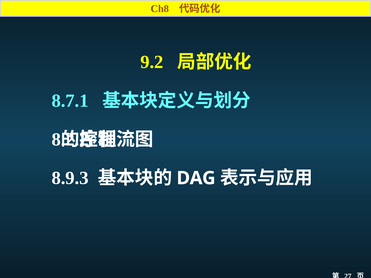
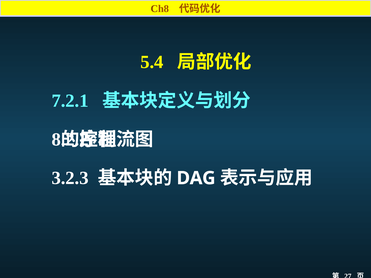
9.2: 9.2 -> 5.4 (152, 62)
8.7.1: 8.7.1 -> 7.2.1 (70, 101)
8.9.3: 8.9.3 -> 3.2.3 (70, 178)
